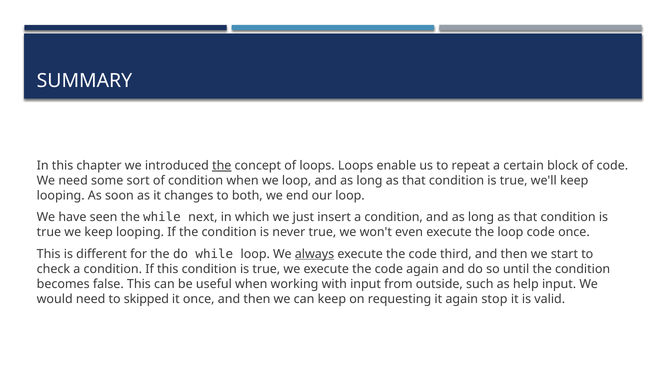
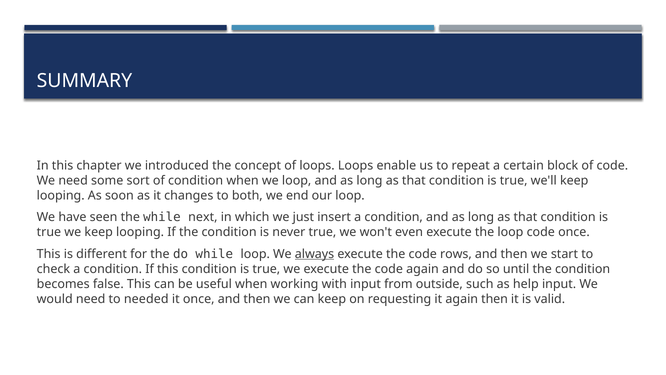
the underline: present -> none (222, 165)
third: third -> rows (456, 254)
skipped: skipped -> needed (146, 299)
again stop: stop -> then (495, 299)
